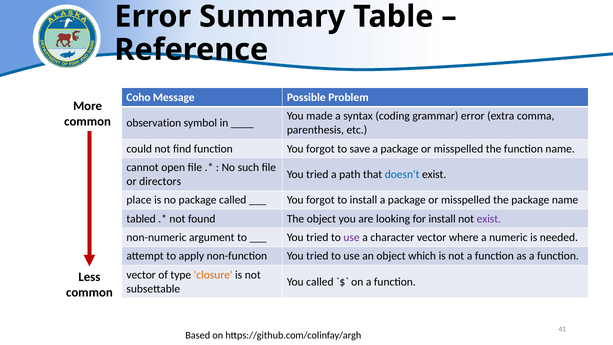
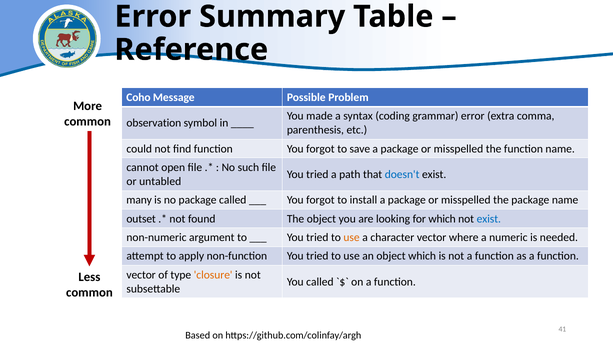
directors: directors -> untabled (160, 181)
place: place -> many (139, 200)
tabled: tabled -> outset (141, 219)
for install: install -> which (442, 219)
exist colour: purple -> blue (489, 219)
use colour: purple -> orange (352, 237)
